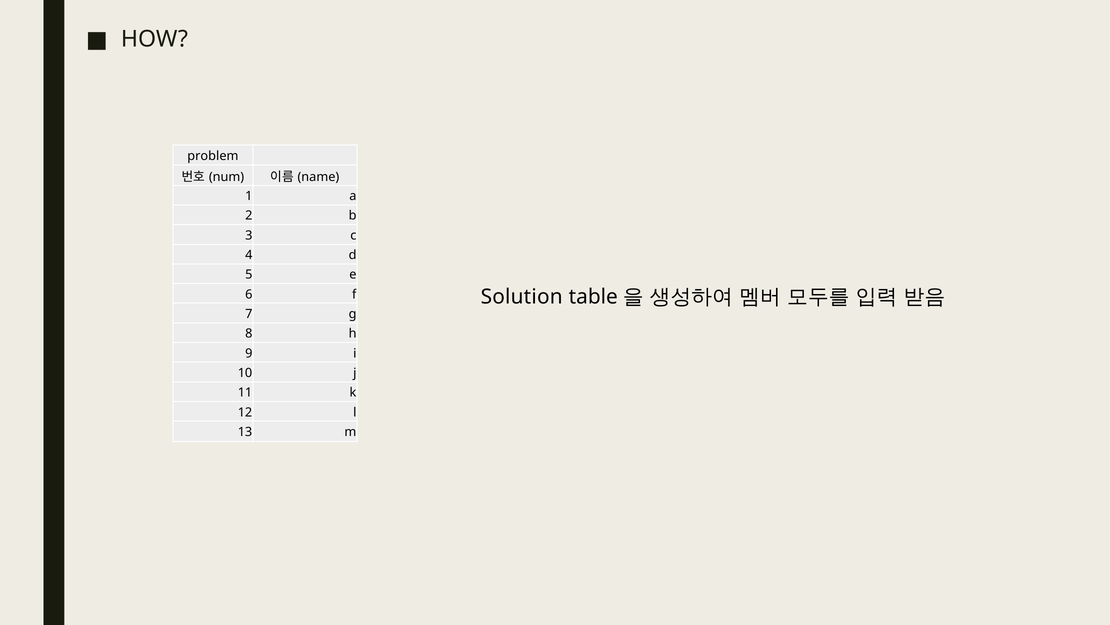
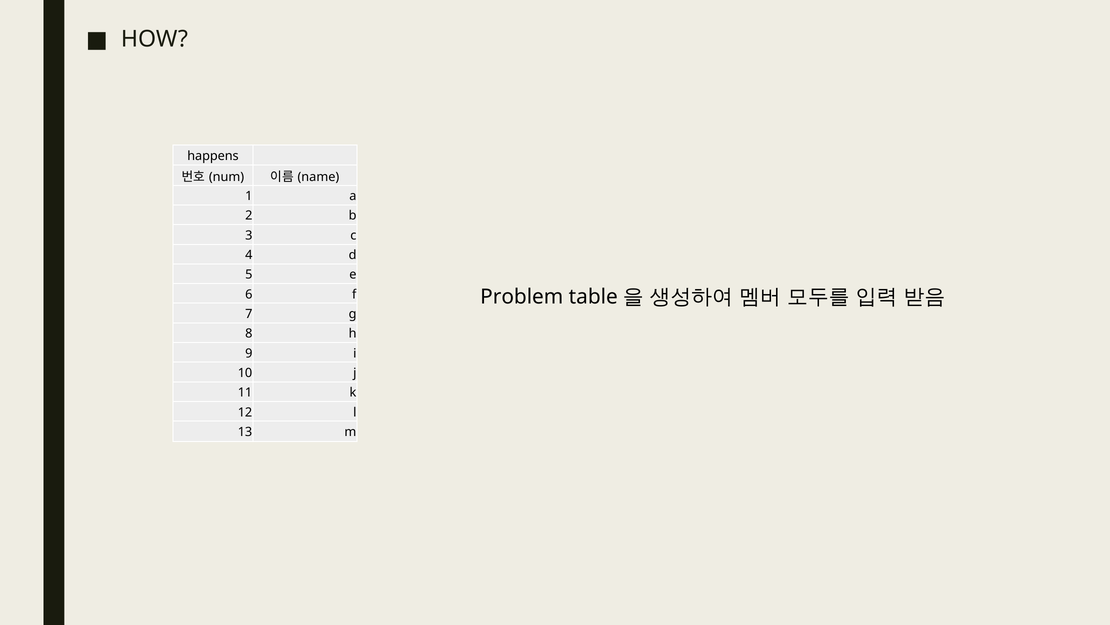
problem: problem -> happens (213, 156)
Solution: Solution -> Problem (522, 297)
